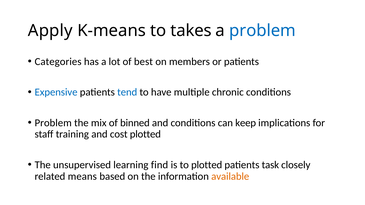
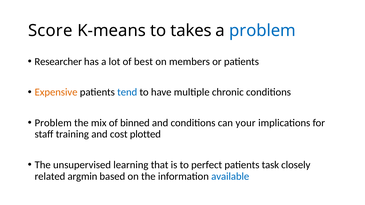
Apply: Apply -> Score (50, 31)
Categories: Categories -> Researcher (58, 62)
Expensive colour: blue -> orange (56, 92)
keep: keep -> your (246, 123)
find: find -> that (160, 165)
to plotted: plotted -> perfect (207, 165)
means: means -> argmin (82, 177)
available colour: orange -> blue (230, 177)
